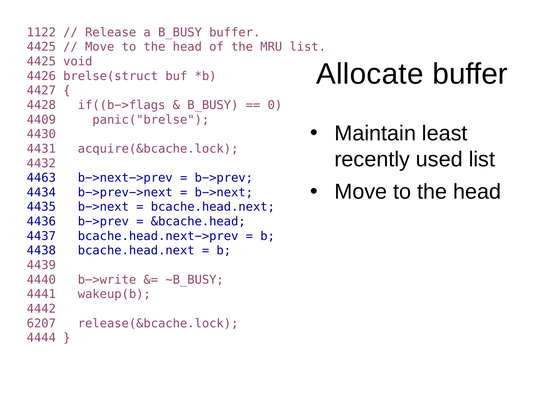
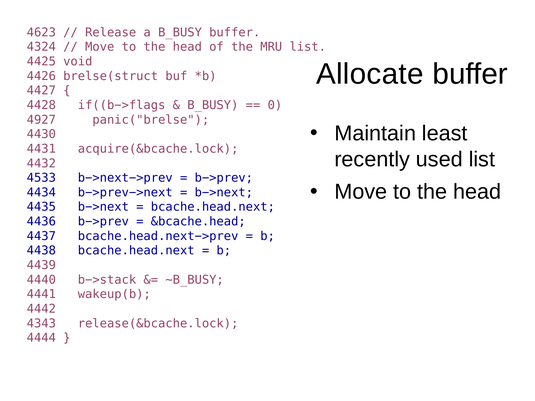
1122: 1122 -> 4623 (41, 32)
4425: 4425 -> 4324 (41, 47)
4409: 4409 -> 4927 (41, 120)
4463: 4463 -> 4533 (41, 178)
b−>write: b−>write -> b−>stack (107, 280)
6207: 6207 -> 4343 (41, 324)
